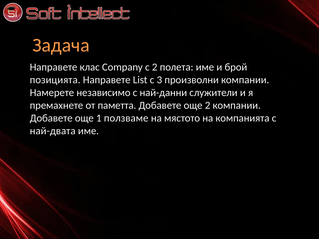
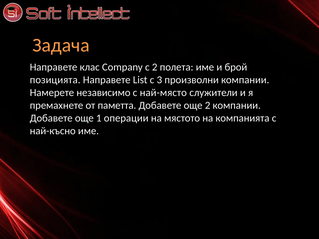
най-данни: най-данни -> най-място (163, 93)
ползваме: ползваме -> операции (126, 118)
най-двата: най-двата -> най-късно (53, 131)
